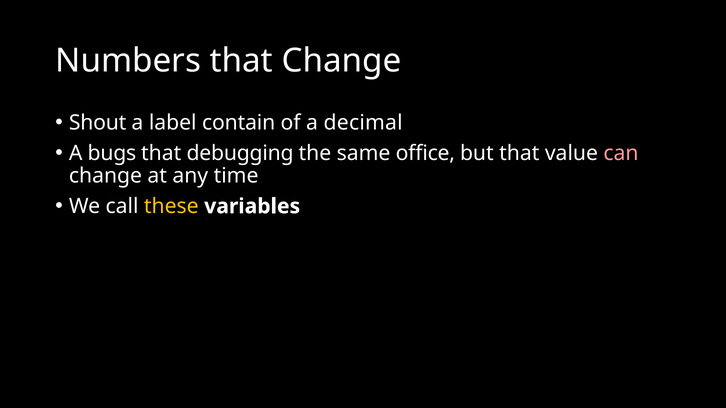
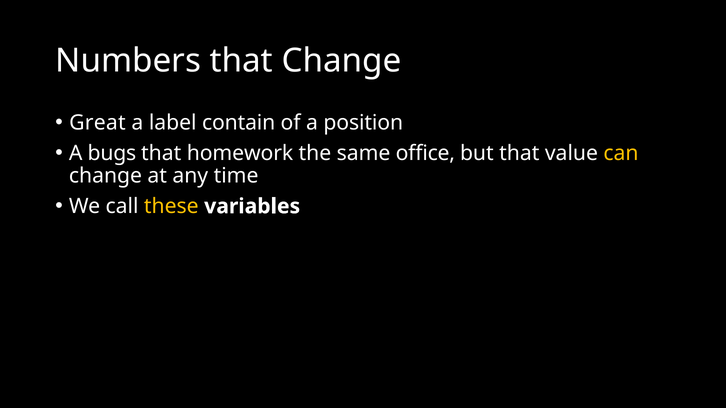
Shout: Shout -> Great (97, 123)
decimal: decimal -> position (363, 123)
debugging: debugging -> homework (240, 153)
can colour: pink -> yellow (621, 153)
